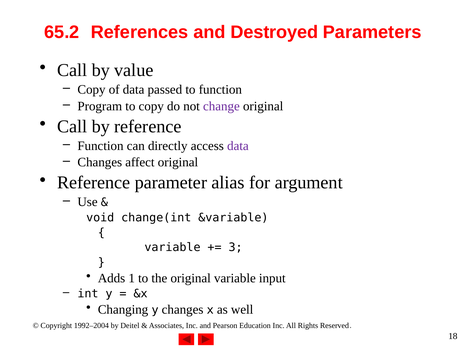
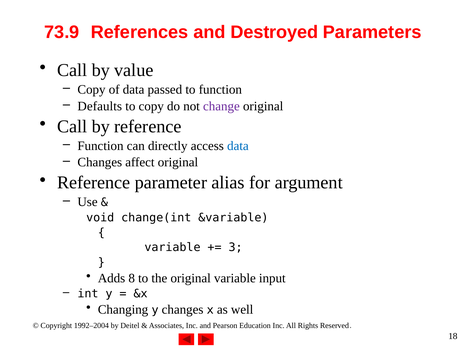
65.2: 65.2 -> 73.9 (62, 32)
Program: Program -> Defaults (100, 106)
data colour: purple -> blue (238, 146)
1: 1 -> 8 (132, 279)
